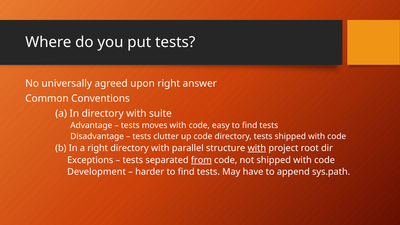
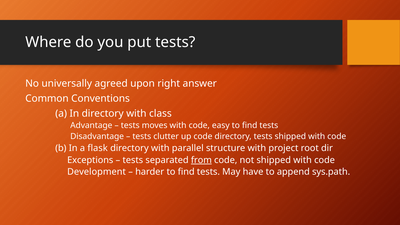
suite: suite -> class (160, 113)
a right: right -> flask (98, 148)
with underline: present -> none (257, 148)
